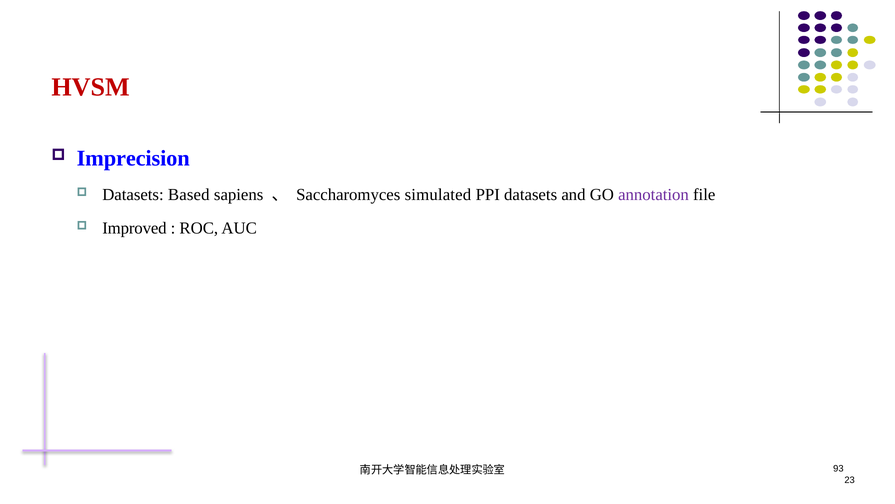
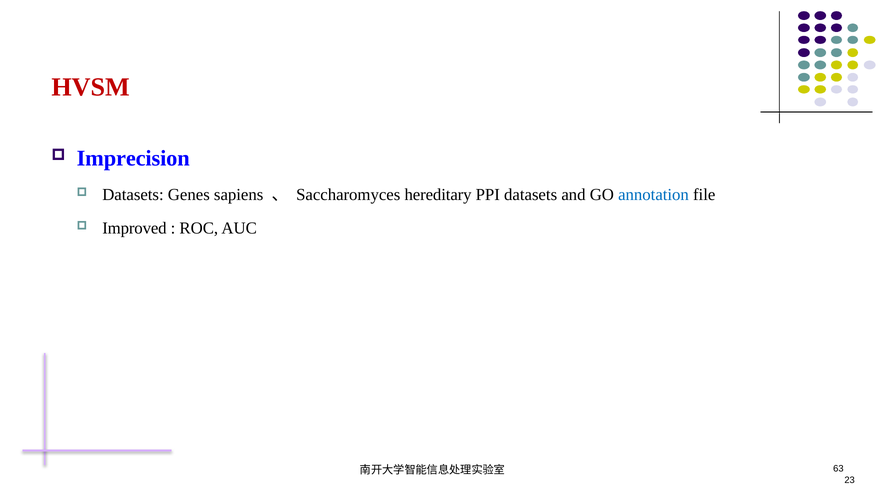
Based: Based -> Genes (189, 195)
simulated: simulated -> hereditary (438, 195)
annotation colour: purple -> blue (654, 195)
93: 93 -> 63 (838, 468)
